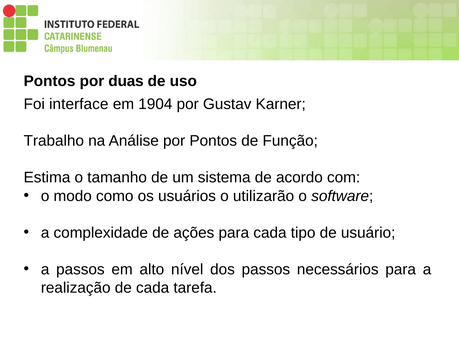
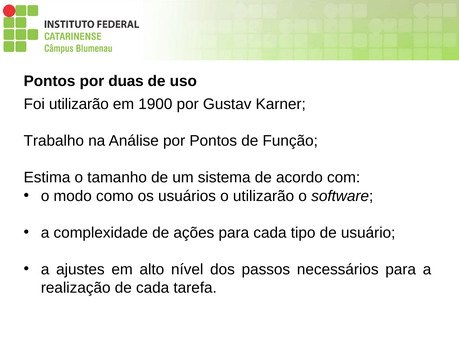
Foi interface: interface -> utilizarão (79, 104)
1904: 1904 -> 1900 (155, 104)
a passos: passos -> ajustes (80, 270)
